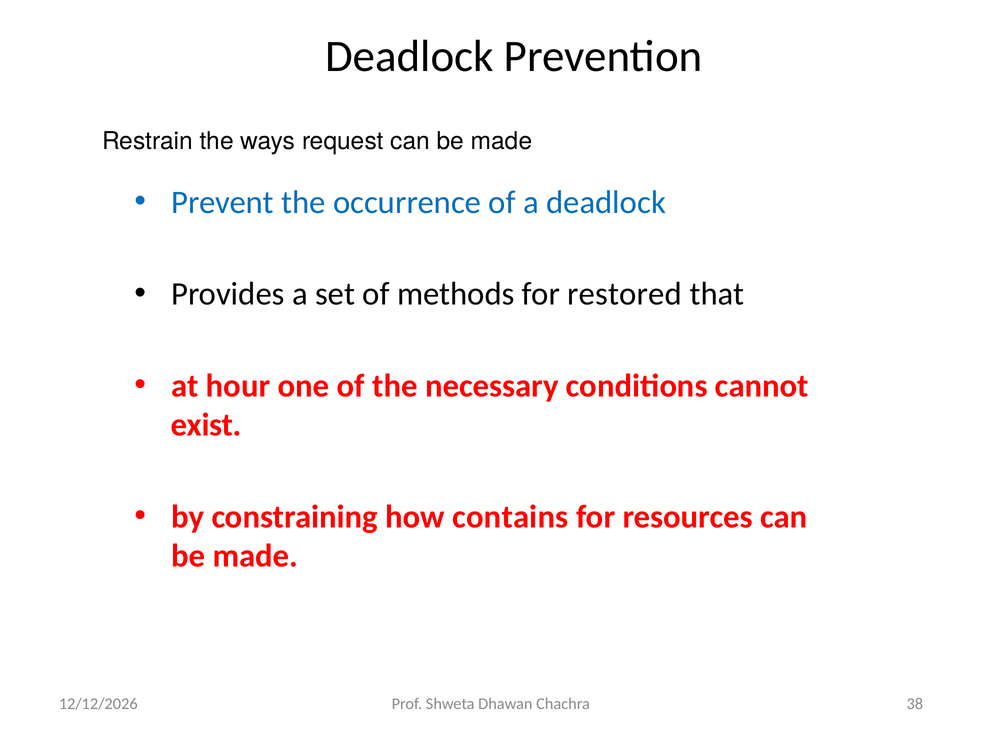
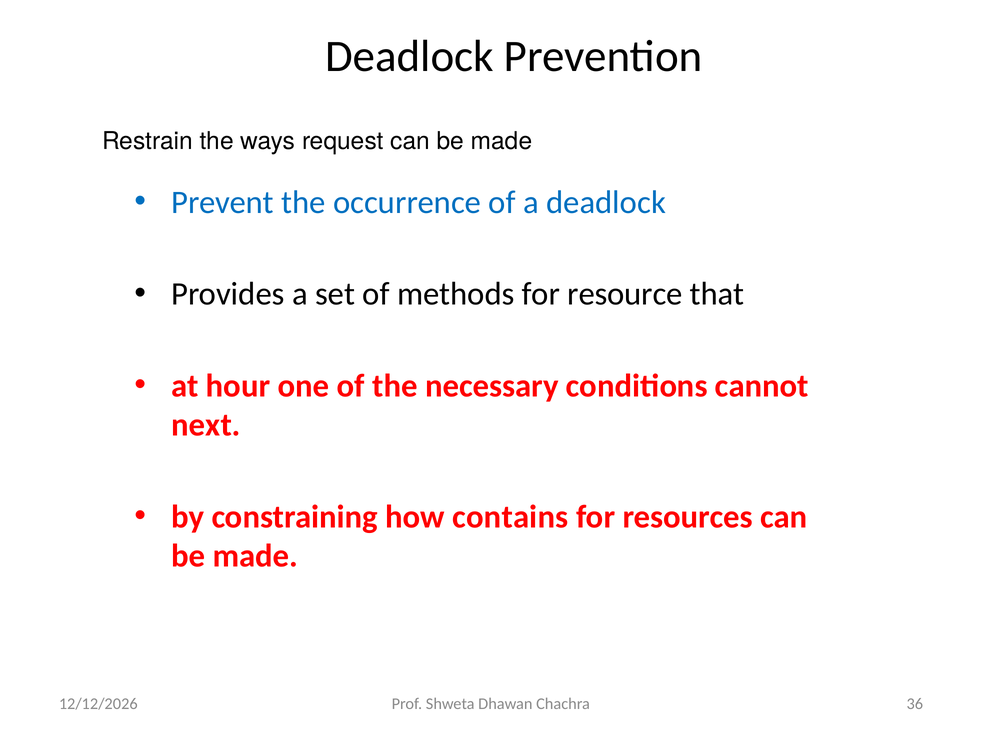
restored: restored -> resource (625, 294)
exist: exist -> next (206, 425)
38: 38 -> 36 (915, 703)
